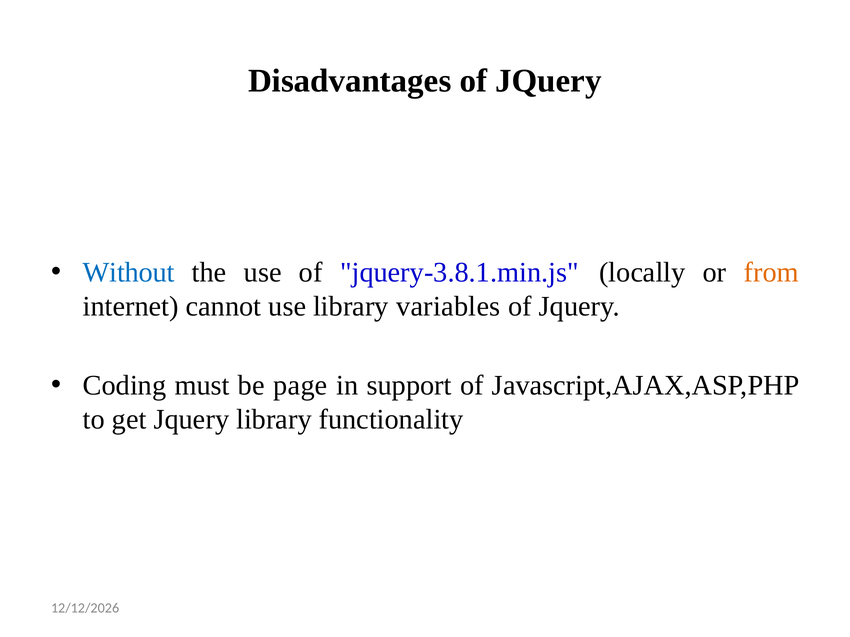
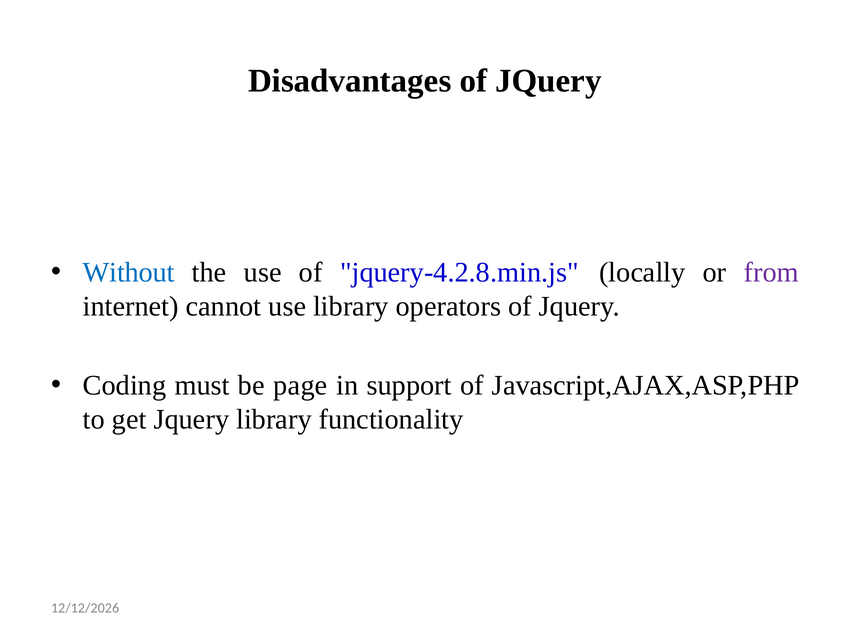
jquery-3.8.1.min.js: jquery-3.8.1.min.js -> jquery-4.2.8.min.js (459, 273)
from colour: orange -> purple (771, 273)
variables: variables -> operators (448, 307)
